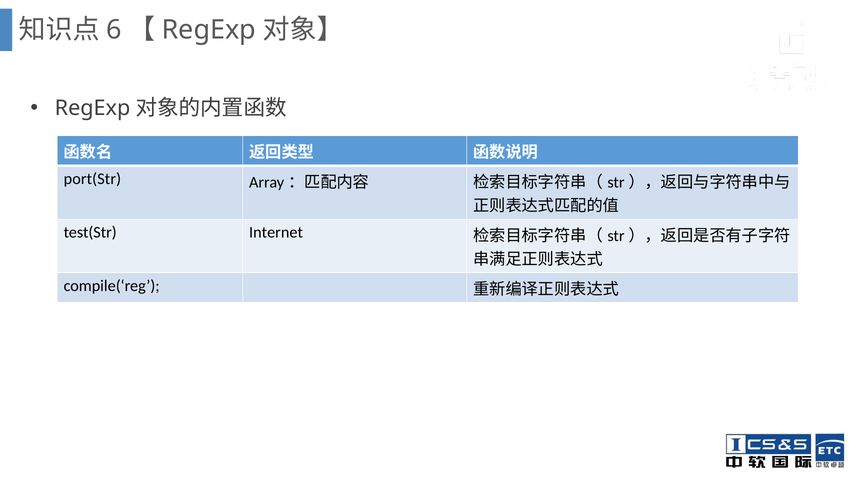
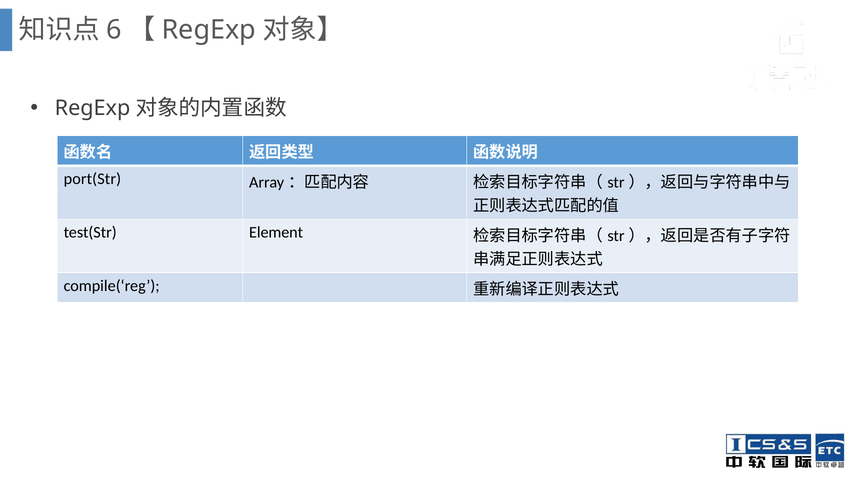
Internet: Internet -> Element (276, 232)
